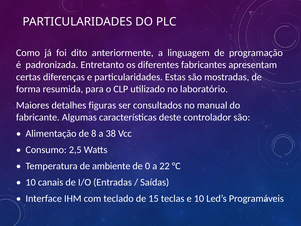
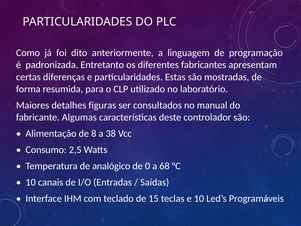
ambiente: ambiente -> analógico (111, 166)
22: 22 -> 68 (165, 166)
